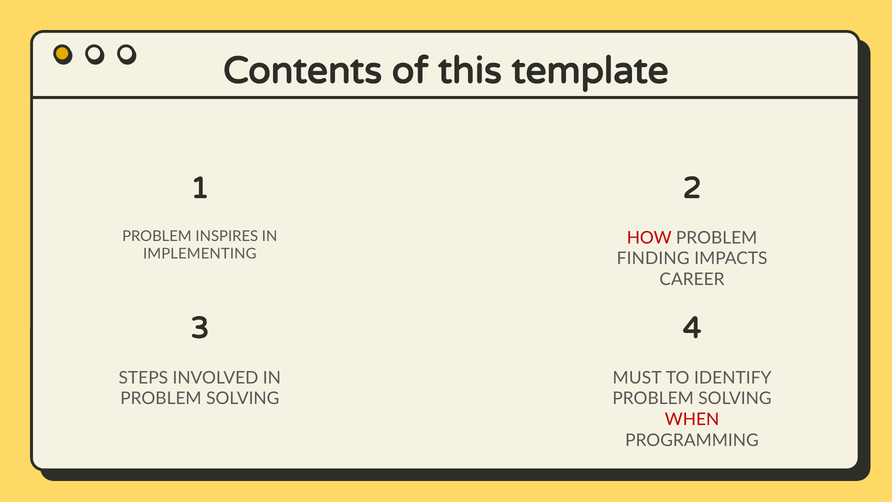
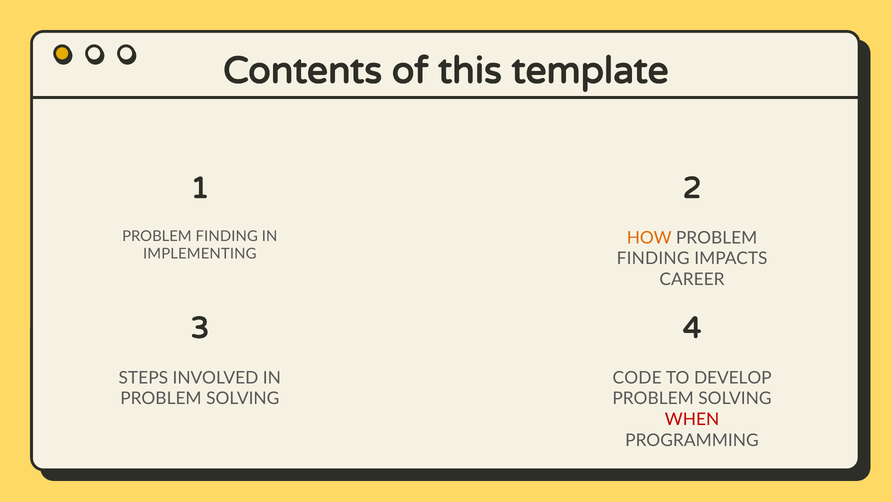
INSPIRES: INSPIRES -> FINDING (227, 236)
HOW colour: red -> orange (649, 238)
MUST: MUST -> CODE (637, 378)
IDENTIFY: IDENTIFY -> DEVELOP (733, 378)
